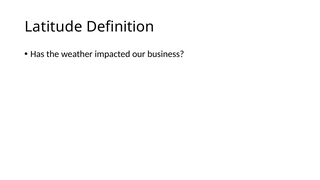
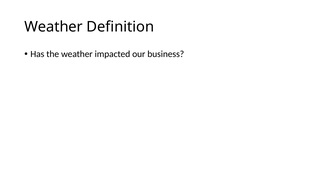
Latitude: Latitude -> Weather (54, 27)
